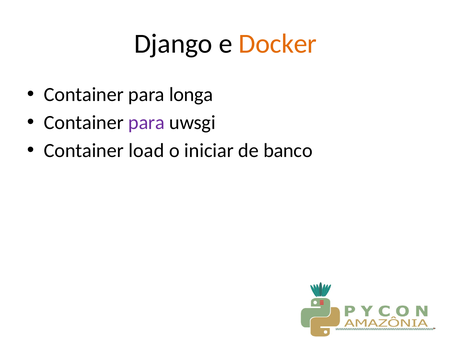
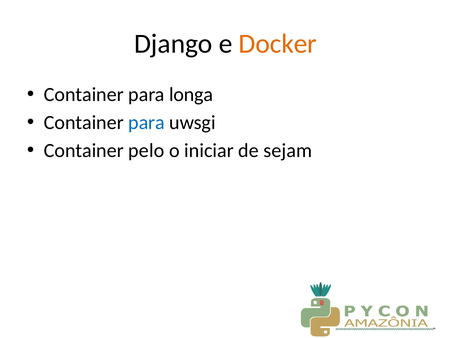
para colour: purple -> blue (146, 123)
load: load -> pelo (146, 151)
banco: banco -> sejam (288, 151)
